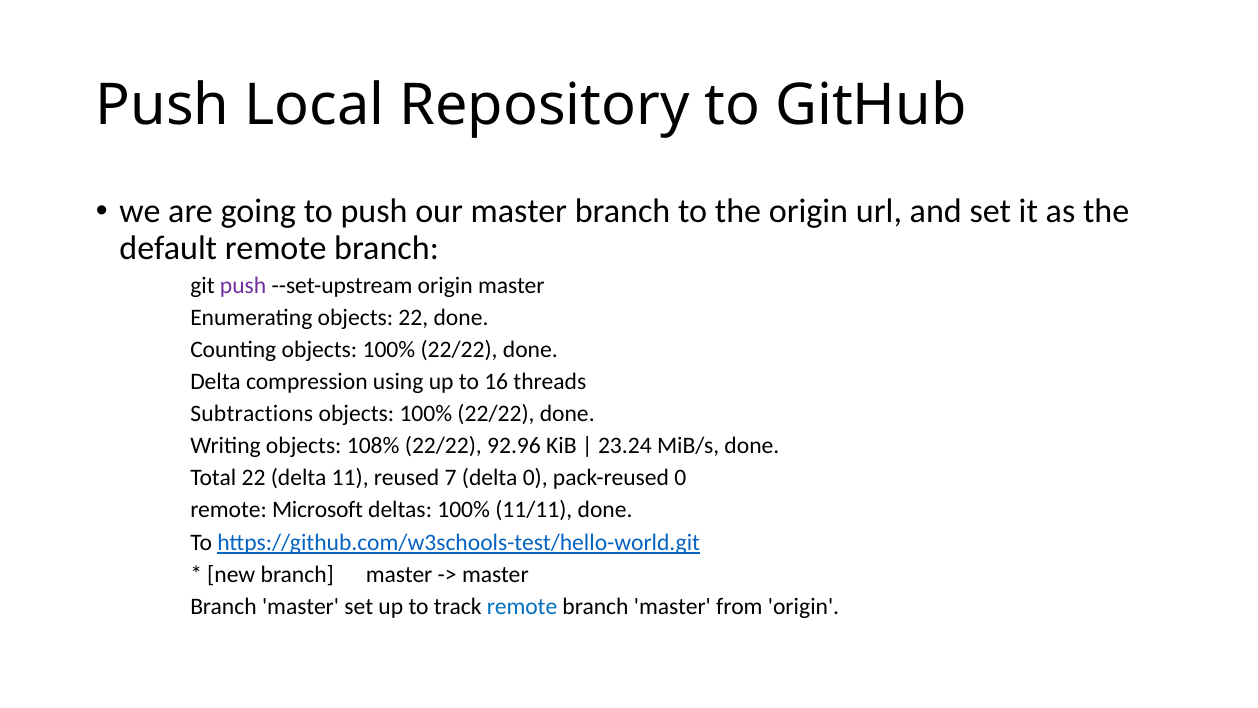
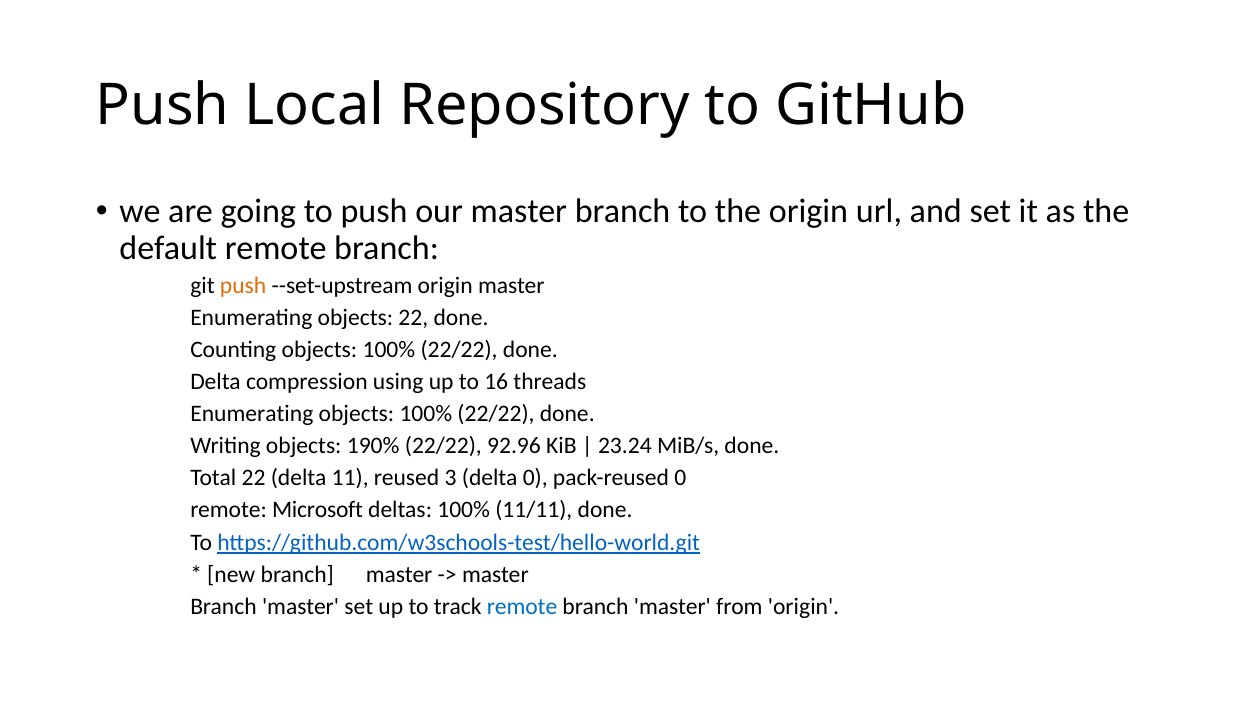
push colour: purple -> orange (243, 286)
Subtractions: Subtractions -> Enumerating (252, 414)
108%: 108% -> 190% (373, 446)
7: 7 -> 3 (451, 478)
